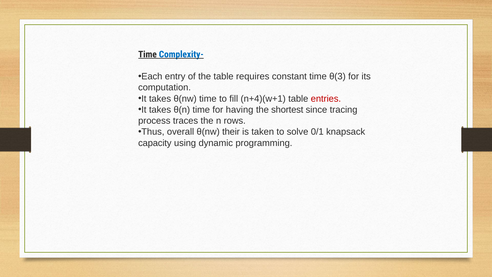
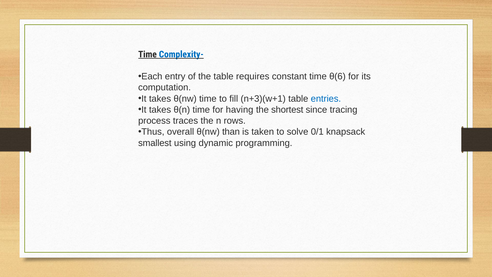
θ(3: θ(3 -> θ(6 (337, 76)
n+4)(w+1: n+4)(w+1 -> n+3)(w+1 (263, 99)
entries colour: red -> blue (326, 99)
their: their -> than (231, 132)
capacity: capacity -> smallest (155, 143)
